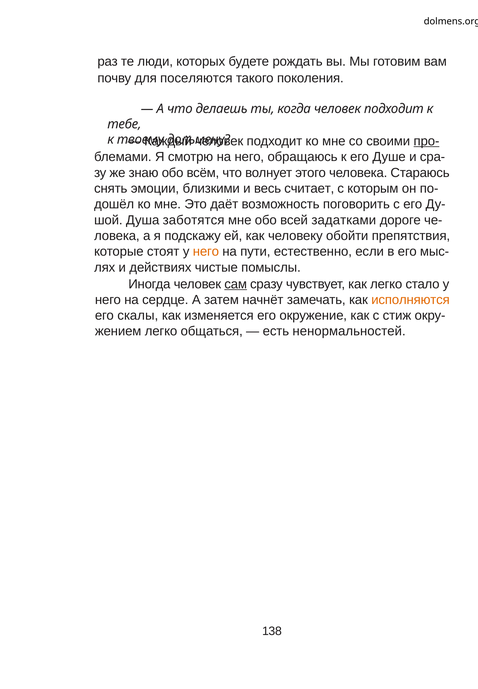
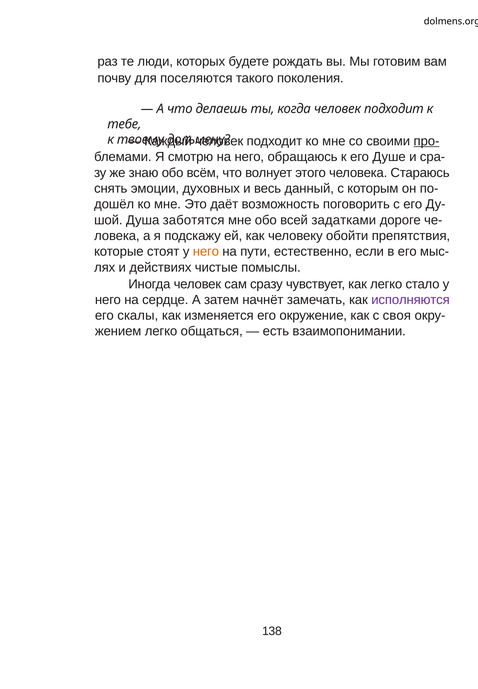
близкими: близкими -> духовных (211, 188)
считает: считает -> данный (309, 188)
сам underline: present -> none (236, 284)
исполняются colour: orange -> purple (410, 299)
стиж: стиж -> своя (397, 315)
ненормальностей: ненормальностей -> взаимопонимании (349, 331)
